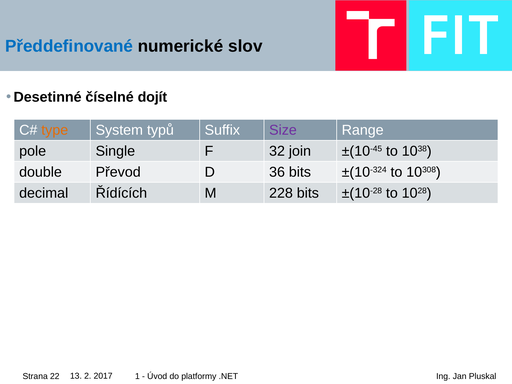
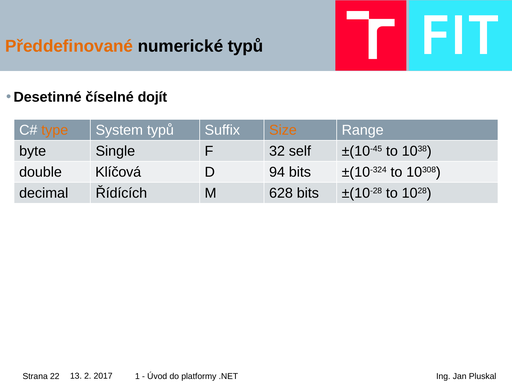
Předdefinované colour: blue -> orange (69, 46)
numerické slov: slov -> typů (246, 46)
Size colour: purple -> orange (283, 130)
pole: pole -> byte (33, 151)
join: join -> self (300, 151)
Převod: Převod -> Klíčová (118, 172)
36: 36 -> 94 (277, 172)
228: 228 -> 628 (281, 193)
